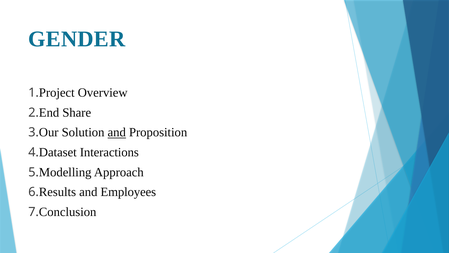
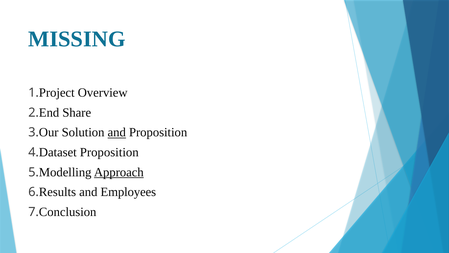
GENDER: GENDER -> MISSING (77, 39)
Interactions: Interactions -> Proposition (109, 152)
Approach underline: none -> present (119, 172)
